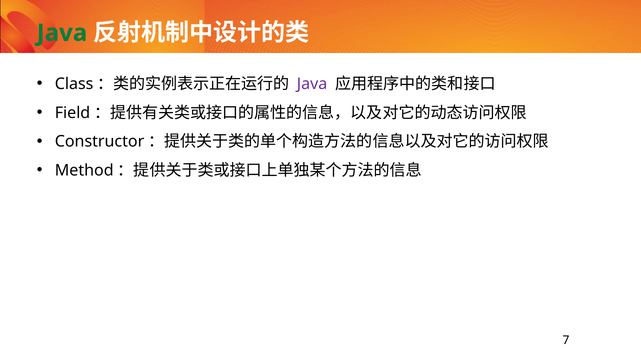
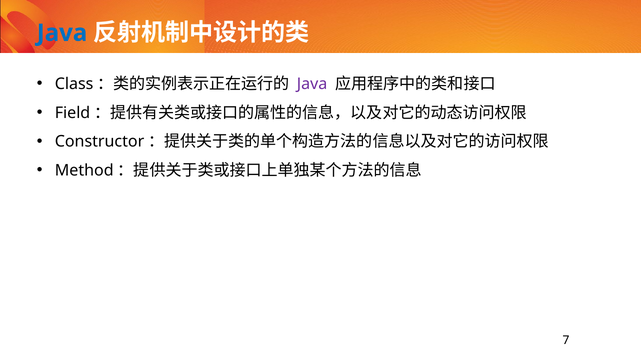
Java colour: green -> blue (62, 33)
